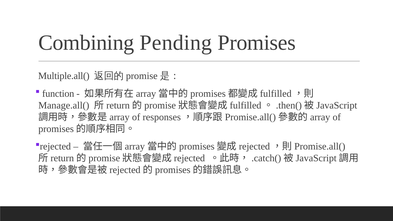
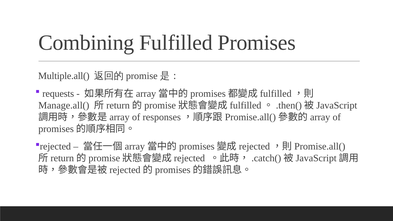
Pending: Pending -> Fulfilled (176, 43)
function: function -> requests (58, 94)
